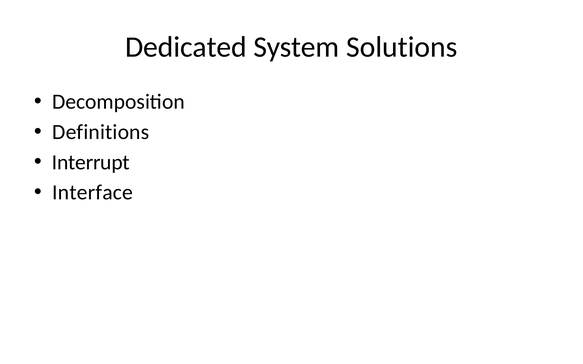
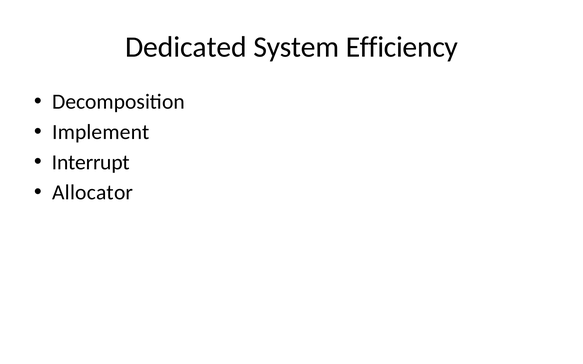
Solutions: Solutions -> Efficiency (402, 47)
Definitions: Definitions -> Implement (101, 132)
Interface: Interface -> Allocator (93, 193)
